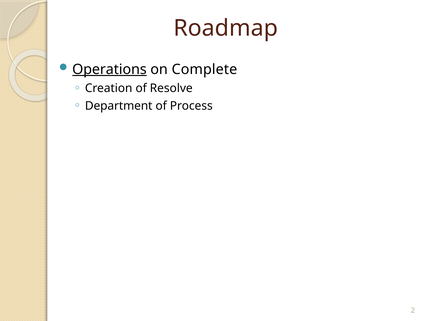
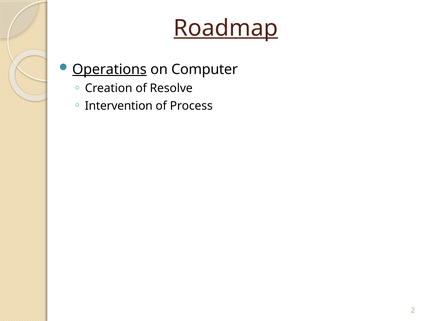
Roadmap underline: none -> present (226, 28)
Complete: Complete -> Computer (205, 69)
Department: Department -> Intervention (119, 106)
